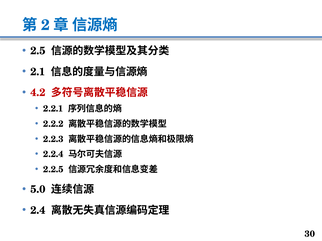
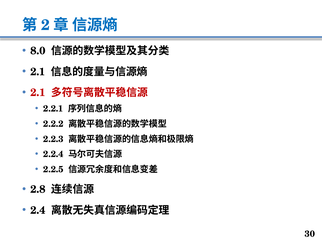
2.5: 2.5 -> 8.0 (38, 51)
4.2: 4.2 -> 2.1 (38, 93)
5.0: 5.0 -> 2.8 (38, 190)
